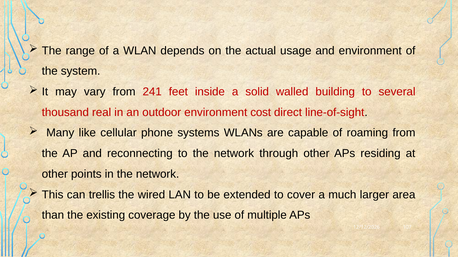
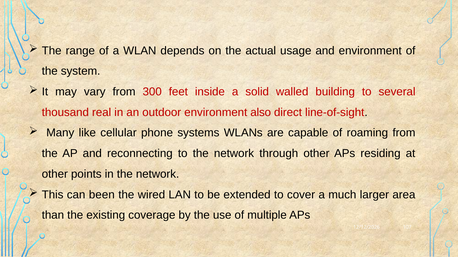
241: 241 -> 300 (152, 92)
cost: cost -> also (261, 113)
trellis: trellis -> been (102, 195)
